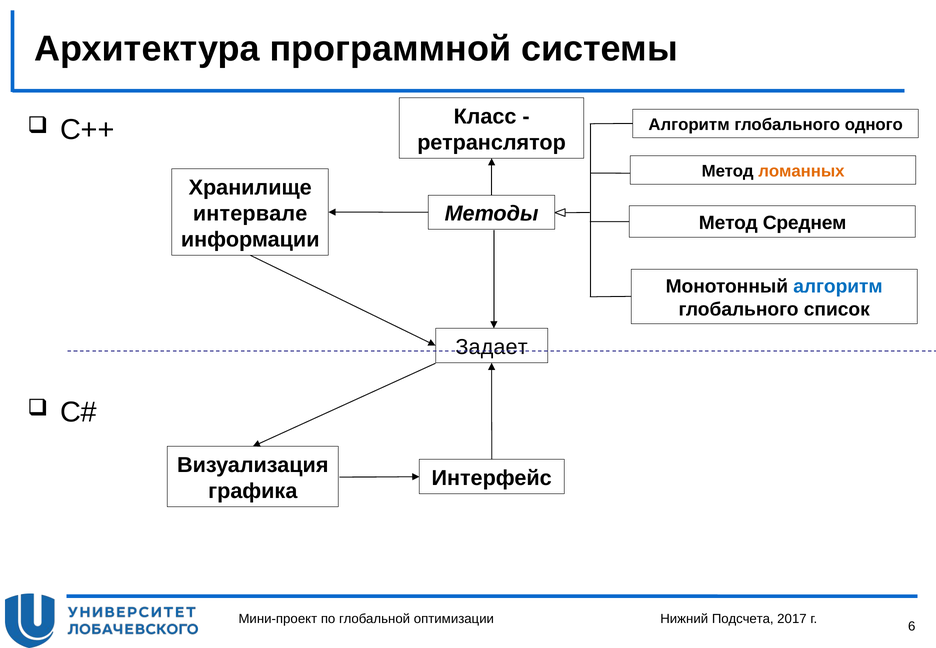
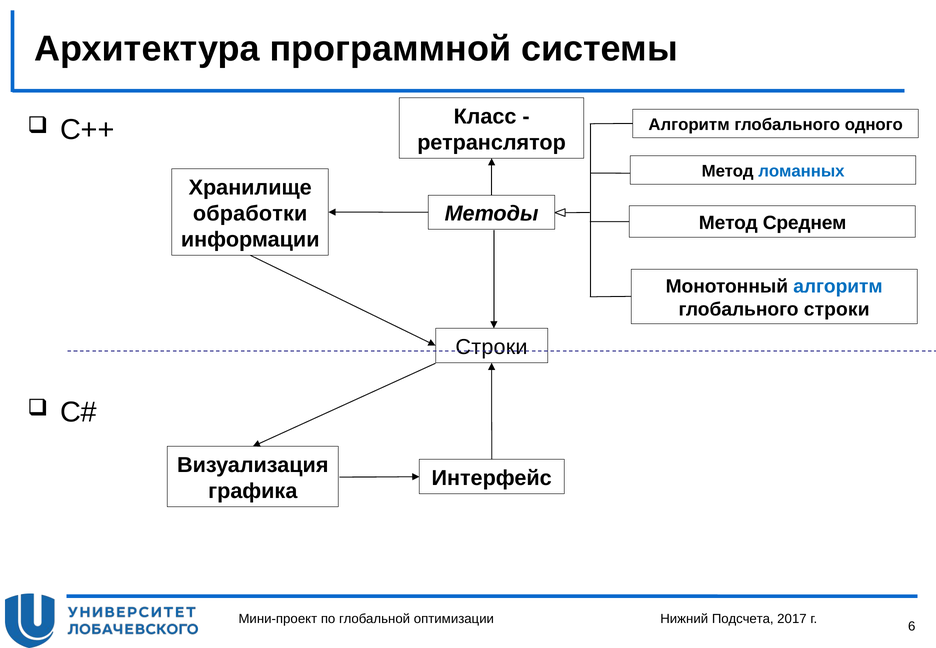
ломанных colour: orange -> blue (801, 171)
интервале: интервале -> обработки (250, 214)
глобального список: список -> строки (837, 309)
Задает: Задает -> Строки (492, 347)
